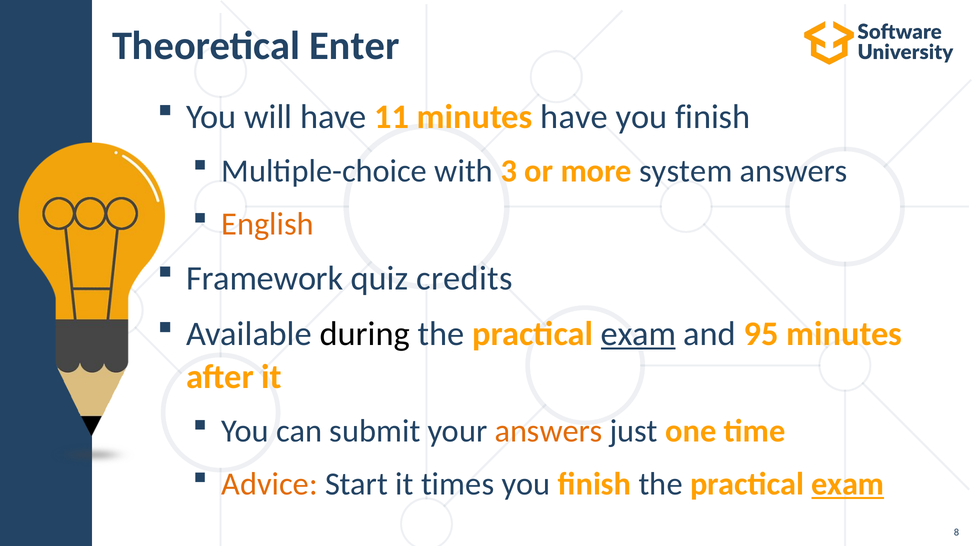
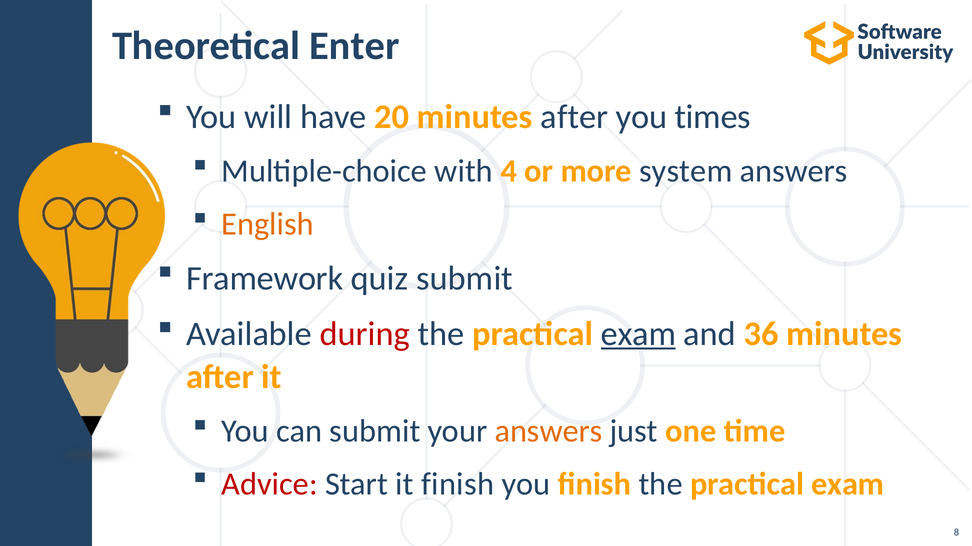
11: 11 -> 20 (392, 117)
have: have -> after (574, 117)
finish: finish -> times (713, 117)
3: 3 -> 4 (509, 171)
quiz credits: credits -> submit (465, 279)
during colour: black -> red (365, 334)
95: 95 -> 36 (761, 334)
Advice colour: orange -> red (270, 485)
it times: times -> finish (458, 485)
exam underline: present -> none (848, 485)
